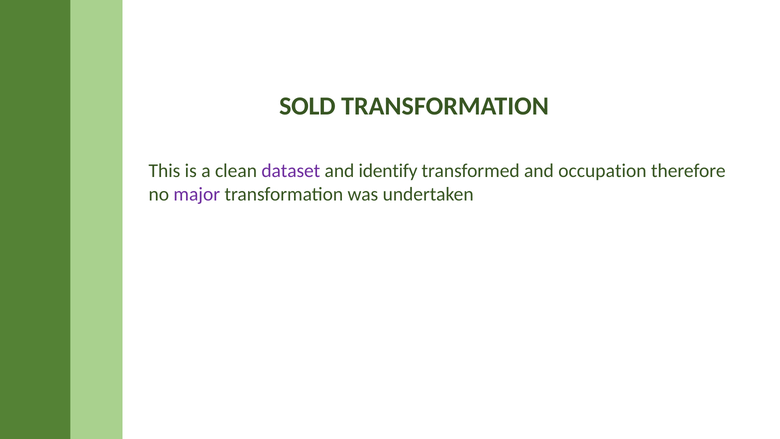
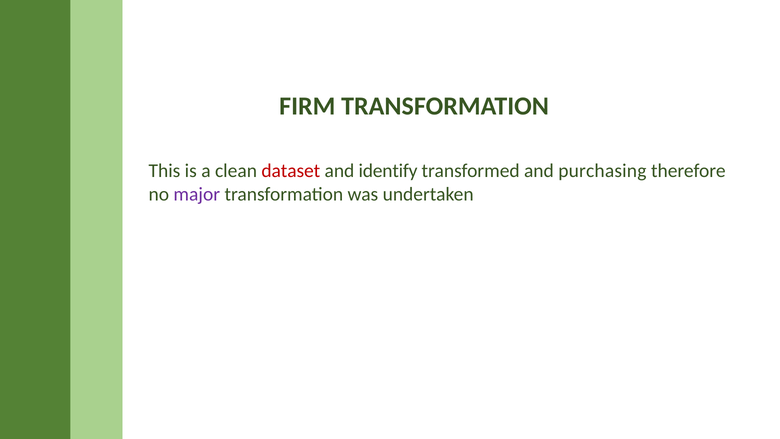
SOLD: SOLD -> FIRM (307, 106)
dataset colour: purple -> red (291, 171)
occupation: occupation -> purchasing (602, 171)
